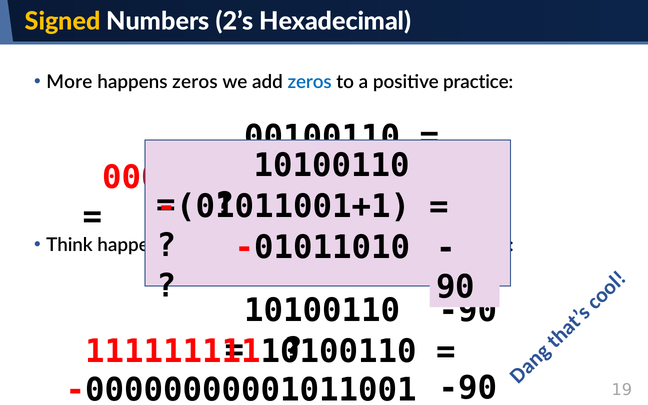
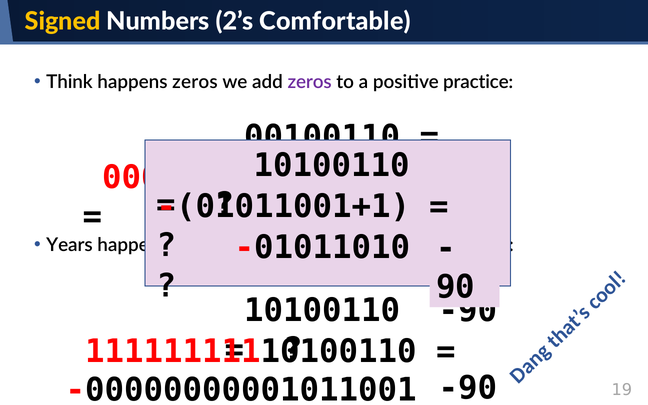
Hexadecimal: Hexadecimal -> Comfortable (335, 22)
More: More -> Think (69, 82)
zeros colour: blue -> purple (310, 82)
Think: Think -> Years (69, 245)
